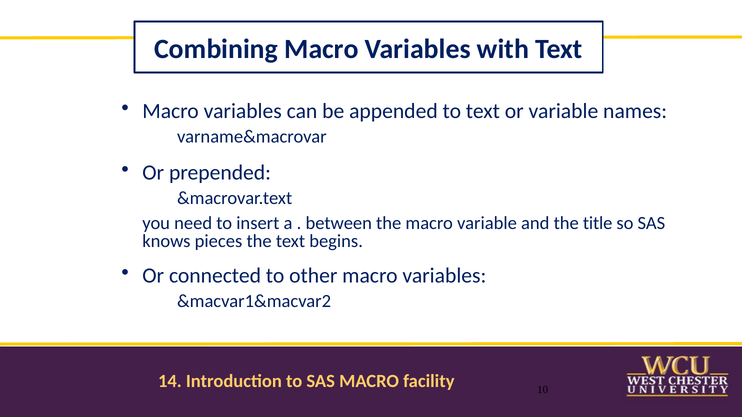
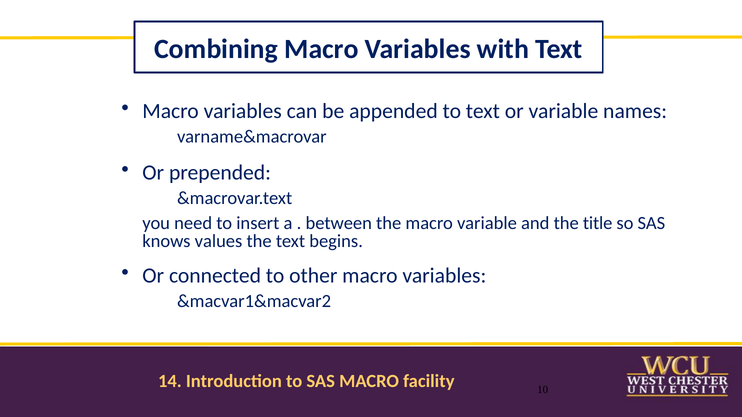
pieces: pieces -> values (219, 241)
